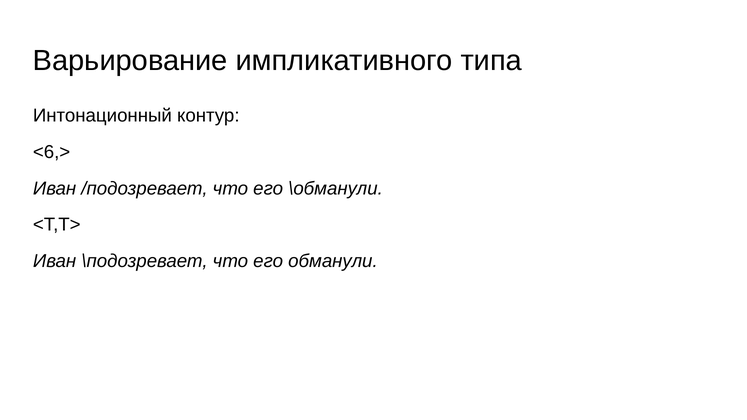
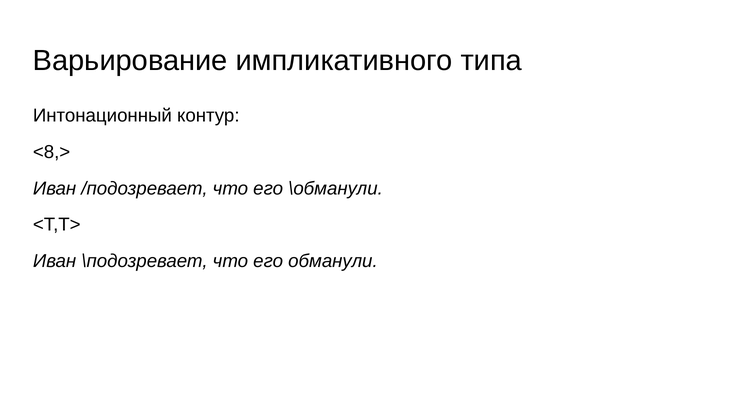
<6,>: <6,> -> <8,> (52, 152)
